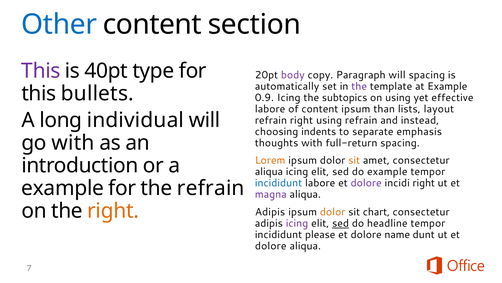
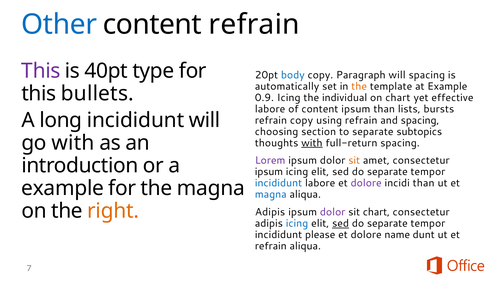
content section: section -> refrain (254, 24)
body colour: purple -> blue (293, 75)
the colour: purple -> orange (359, 86)
subtopics: subtopics -> individual (345, 97)
on using: using -> chart (398, 97)
layout: layout -> bursts (439, 109)
long individual: individual -> incididunt (136, 120)
refrain right: right -> copy (301, 120)
and instead: instead -> spacing (420, 120)
indents: indents -> section (319, 131)
emphasis: emphasis -> subtopics (419, 131)
with underline: none -> present (312, 143)
Lorem colour: orange -> purple (270, 160)
aliqua: aliqua -> ipsum (269, 172)
example: example -> separate (387, 172)
incidi right: right -> than (424, 183)
the refrain: refrain -> magna (211, 188)
magna colour: purple -> blue (271, 194)
dolor colour: orange -> purple (333, 212)
icing colour: purple -> blue (297, 223)
headline: headline -> separate (387, 223)
dolore: dolore -> refrain (271, 246)
